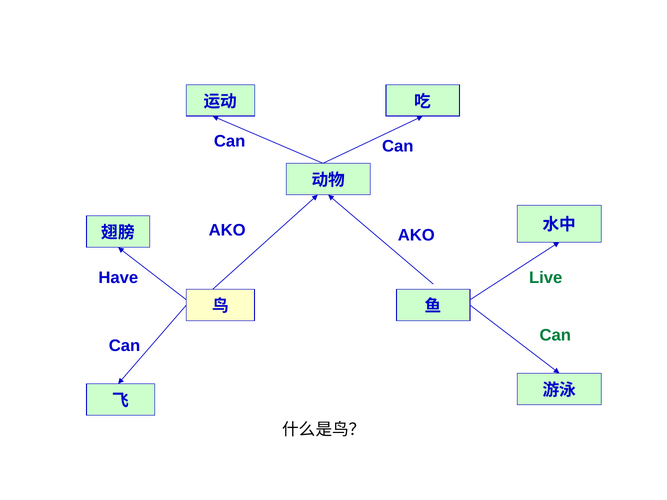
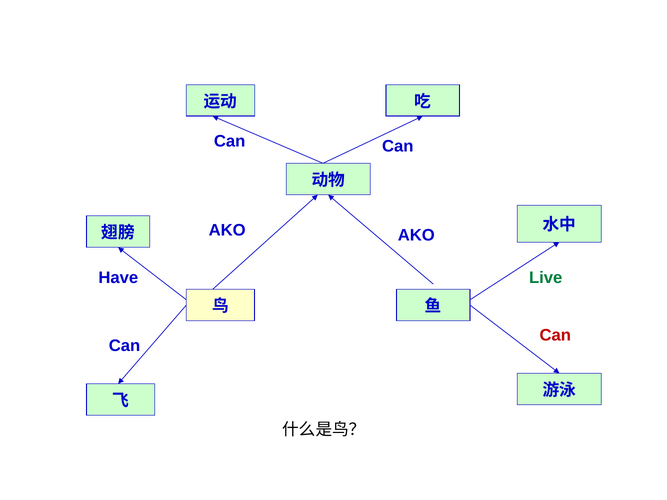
Can colour: green -> red (555, 335)
